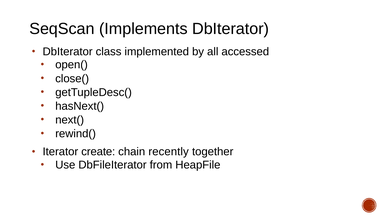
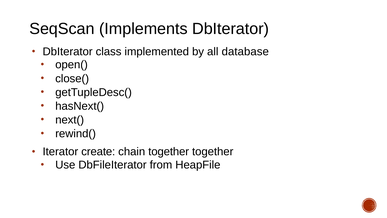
accessed: accessed -> database (245, 52)
chain recently: recently -> together (169, 152)
